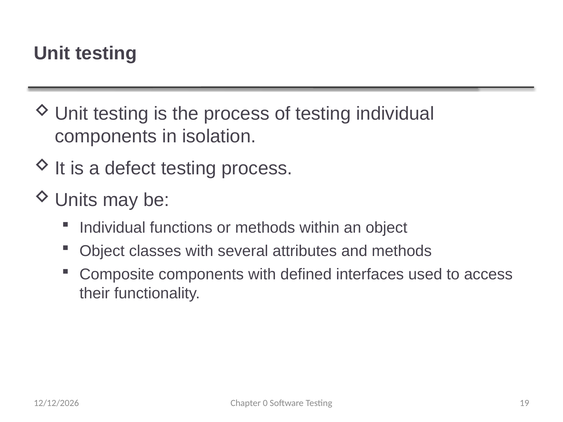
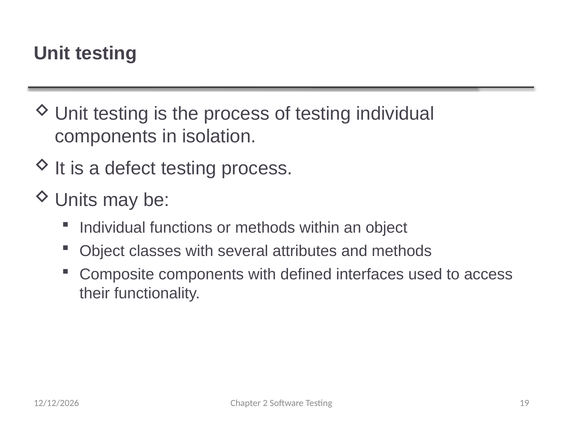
0: 0 -> 2 (265, 403)
